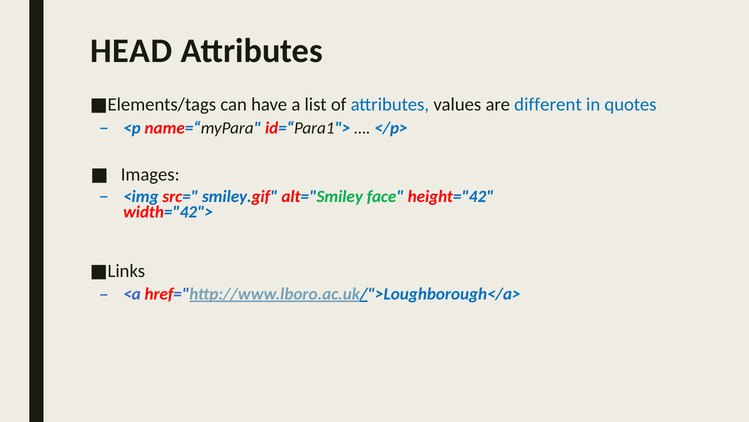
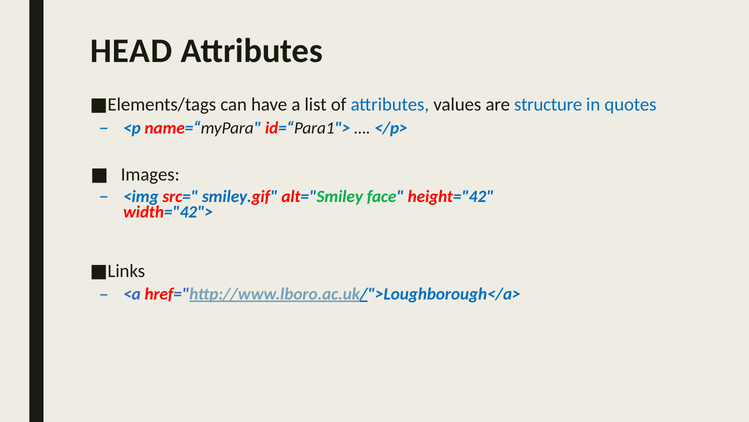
different: different -> structure (548, 105)
